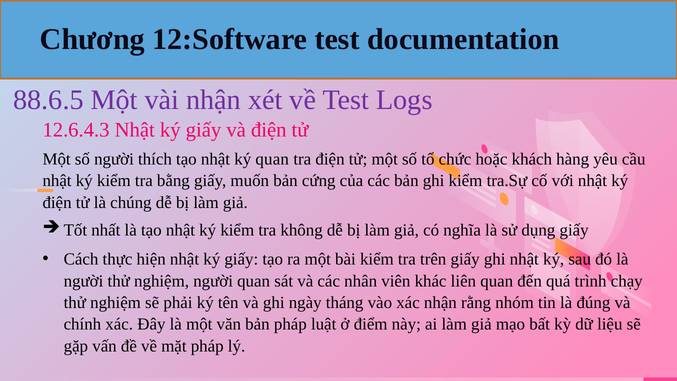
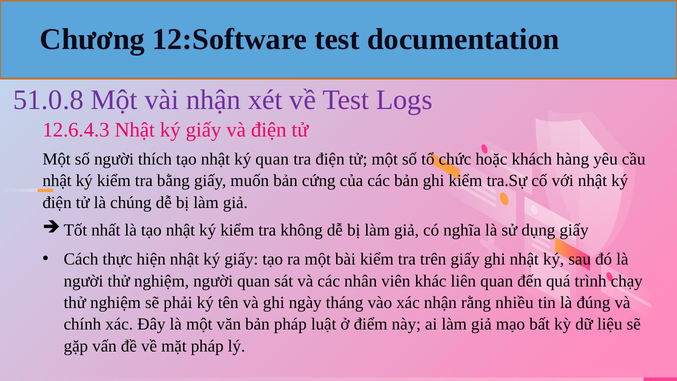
88.6.5: 88.6.5 -> 51.0.8 (48, 100)
nhóm: nhóm -> nhiều (514, 303)
